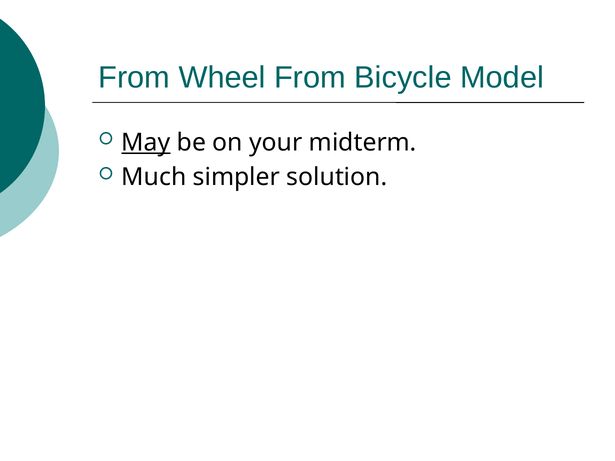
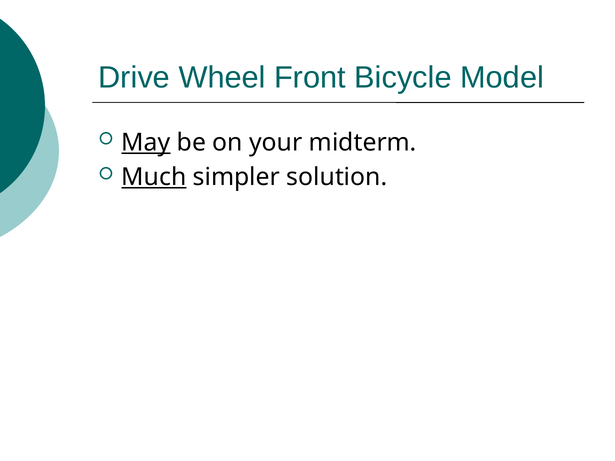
From: From -> Drive (134, 78)
Wheel From: From -> Front (310, 78)
Much underline: none -> present (154, 177)
